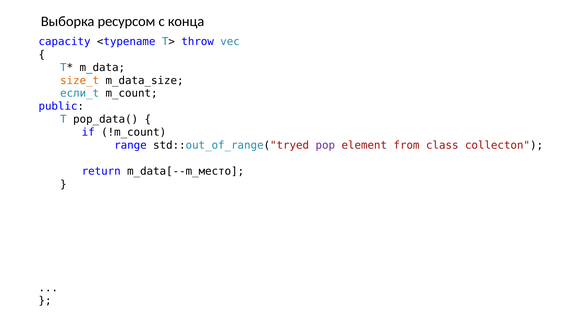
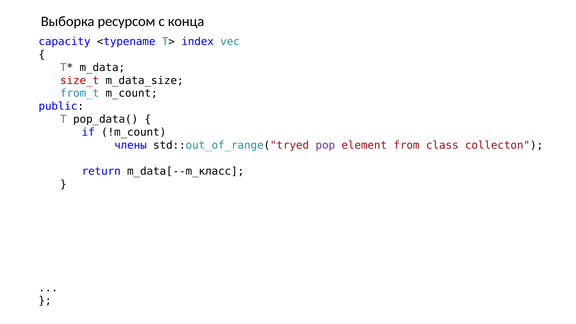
throw: throw -> index (198, 42)
size_t colour: orange -> red (80, 80)
если_t: если_t -> from_t (80, 93)
range: range -> члены (130, 145)
m_data[--m_место: m_data[--m_место -> m_data[--m_класс (186, 171)
